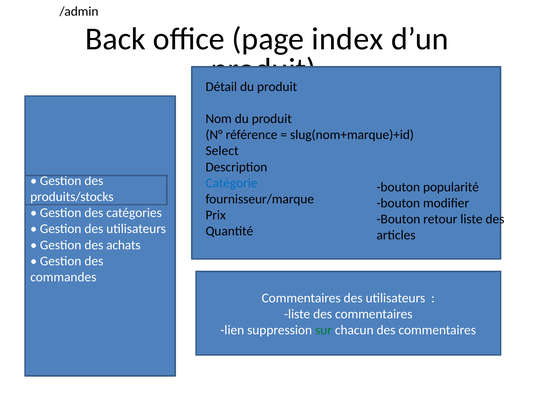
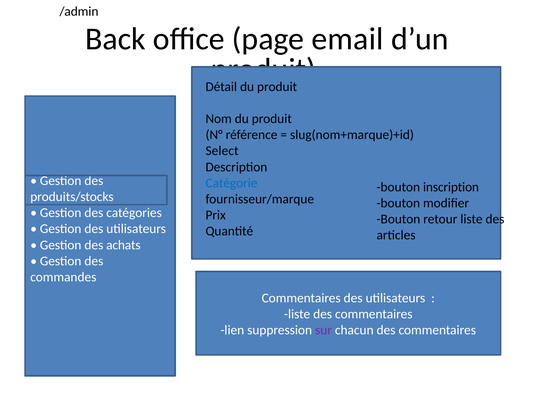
index: index -> email (347, 39)
popularité: popularité -> inscription (451, 187)
sur colour: green -> purple (324, 330)
